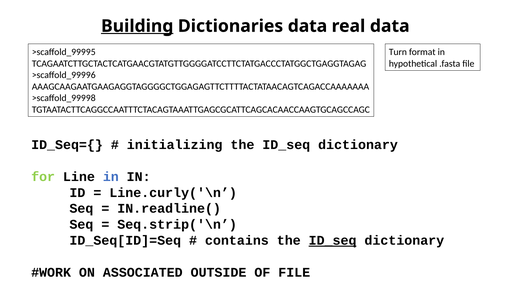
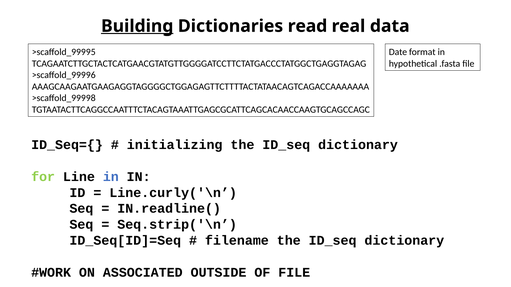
Dictionaries data: data -> read (307, 26)
Turn: Turn -> Date (398, 52)
contains: contains -> filename (237, 241)
ID_seq underline: present -> none (333, 241)
